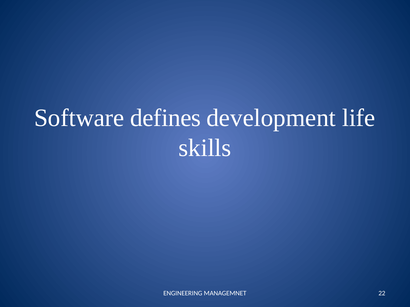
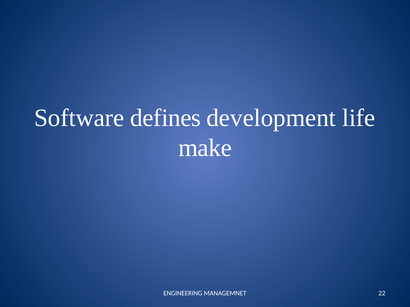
skills: skills -> make (205, 148)
